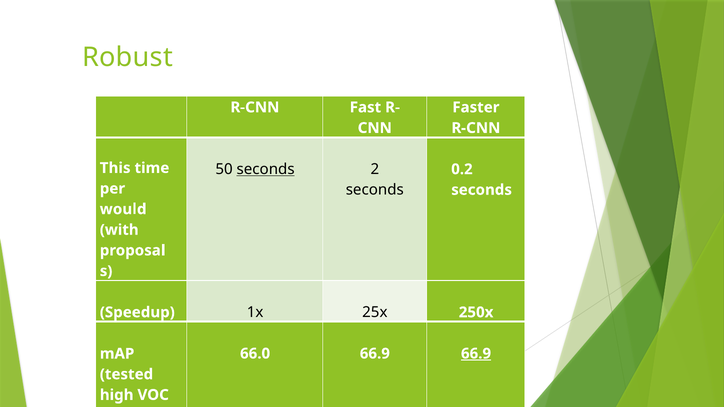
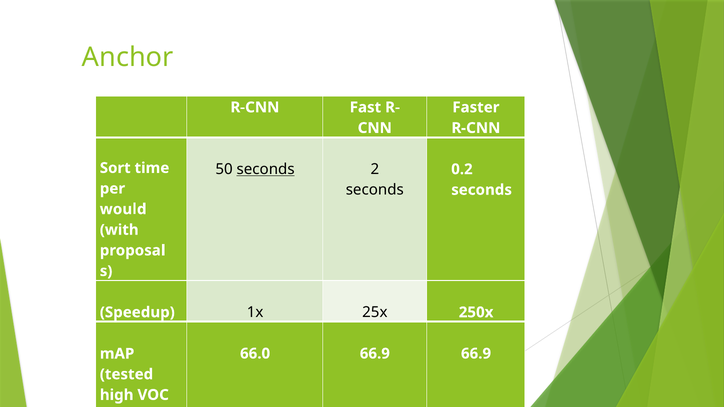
Robust: Robust -> Anchor (128, 57)
This: This -> Sort (115, 168)
66.9 underline: present -> none (476, 354)
